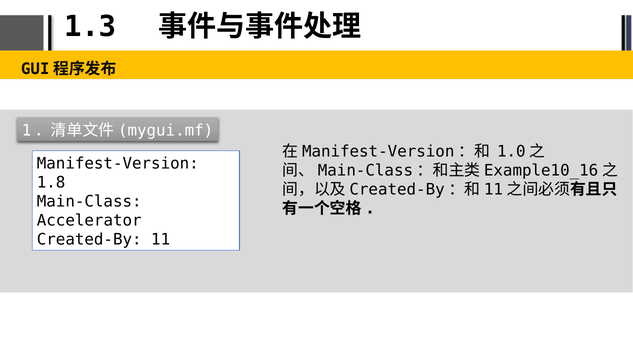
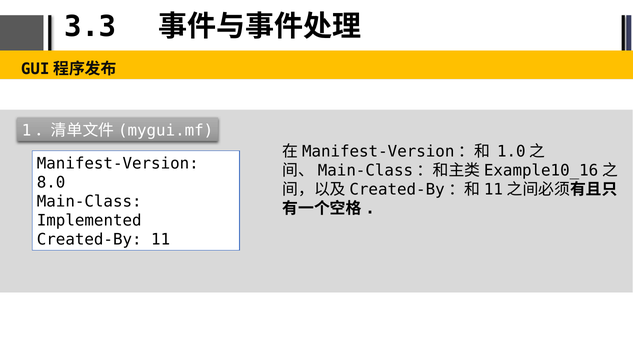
1.3: 1.3 -> 3.3 (90, 27)
1.8: 1.8 -> 8.0 (51, 183)
Accelerator: Accelerator -> Implemented (89, 221)
